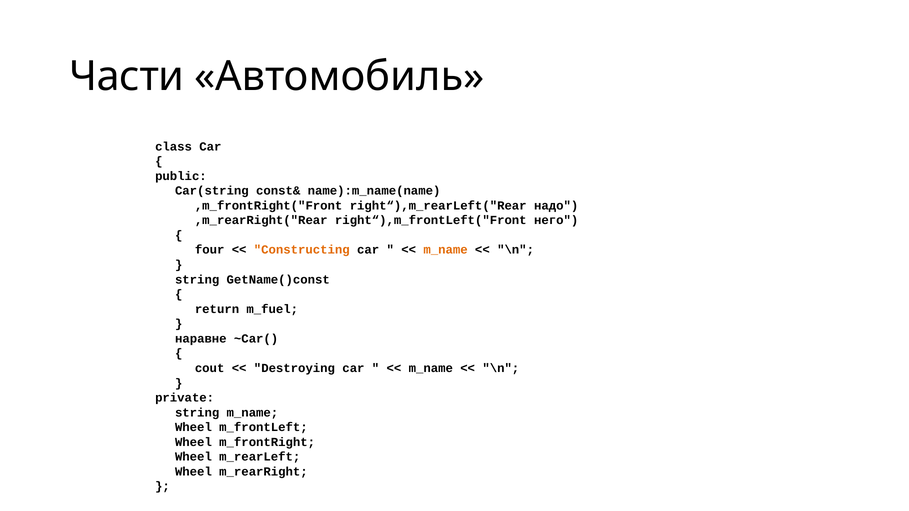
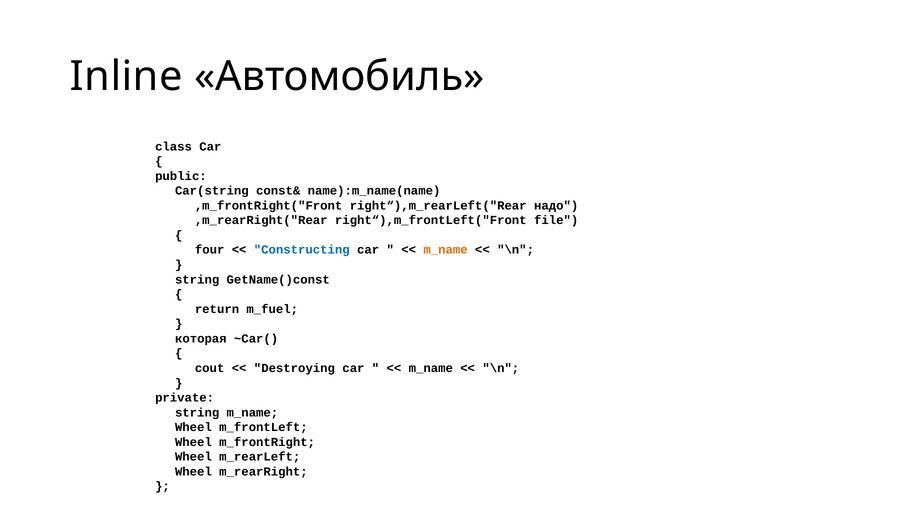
Части: Части -> Inline (126, 76)
него: него -> file (556, 221)
Constructing colour: orange -> blue (302, 250)
наравне: наравне -> которая (201, 339)
